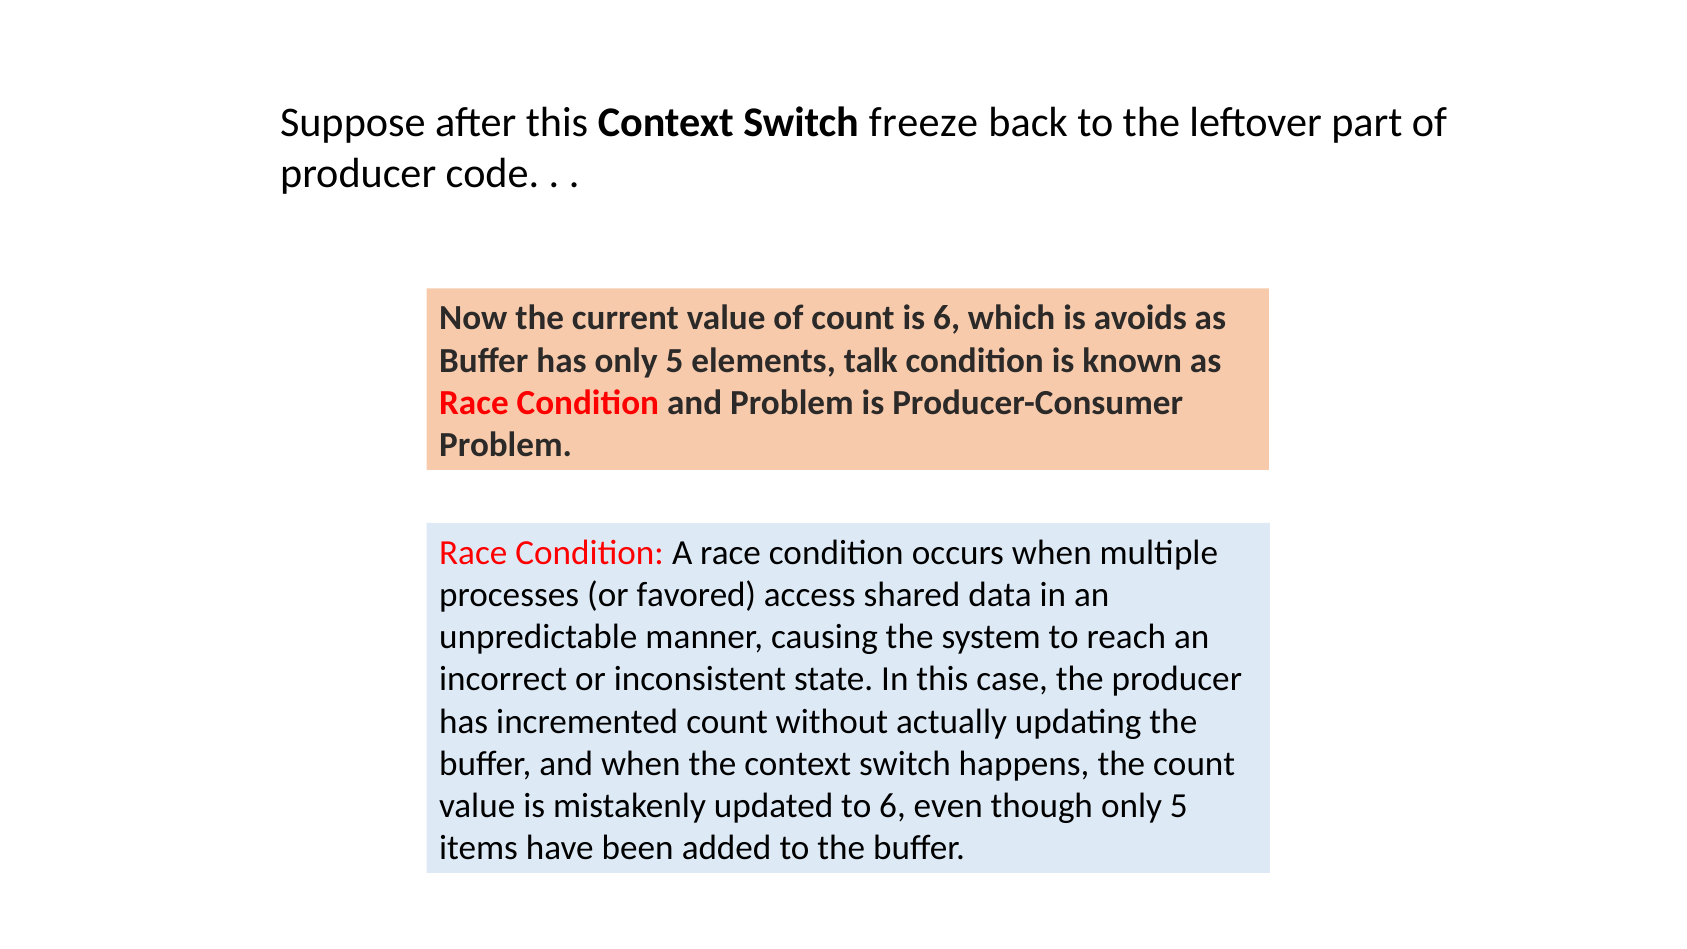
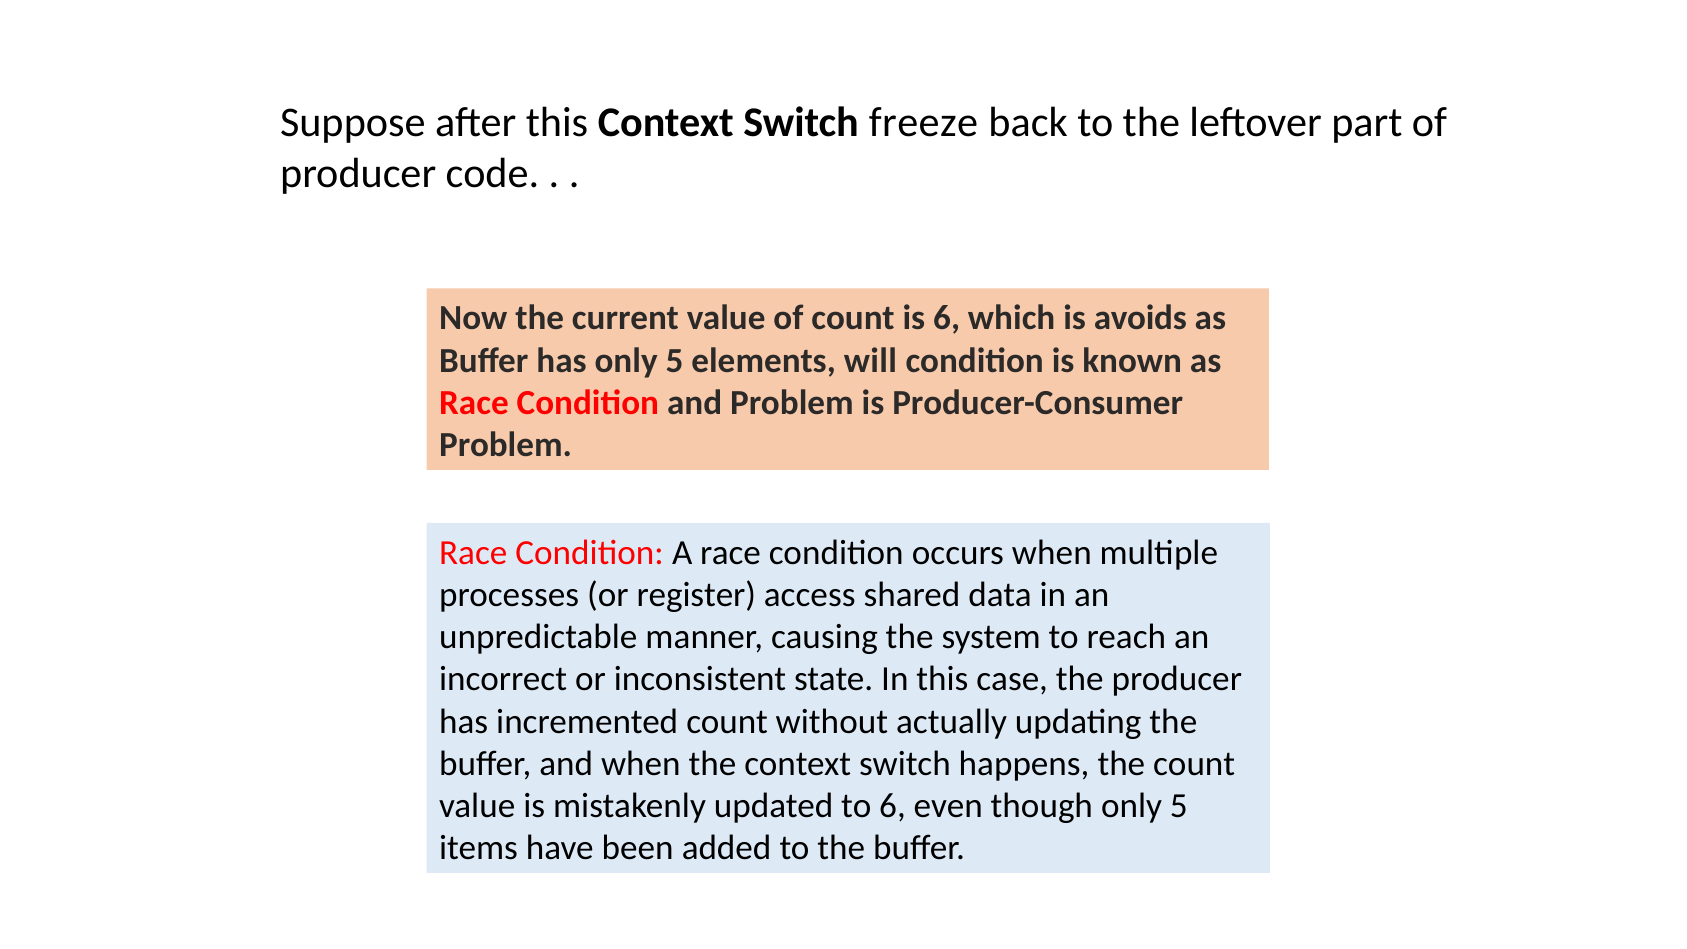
talk: talk -> will (870, 360)
favored: favored -> register (696, 595)
